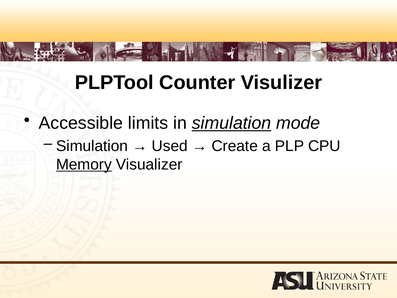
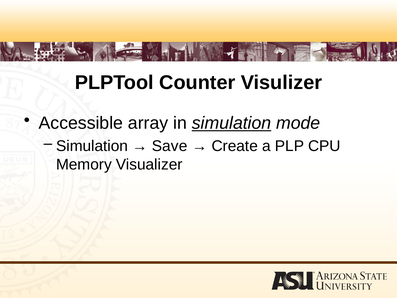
limits: limits -> array (148, 123)
Used: Used -> Save (170, 146)
Memory underline: present -> none (84, 164)
